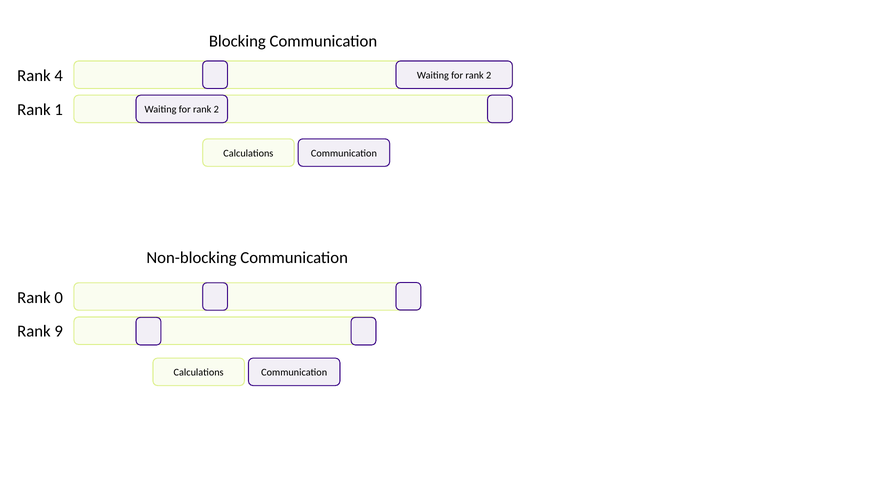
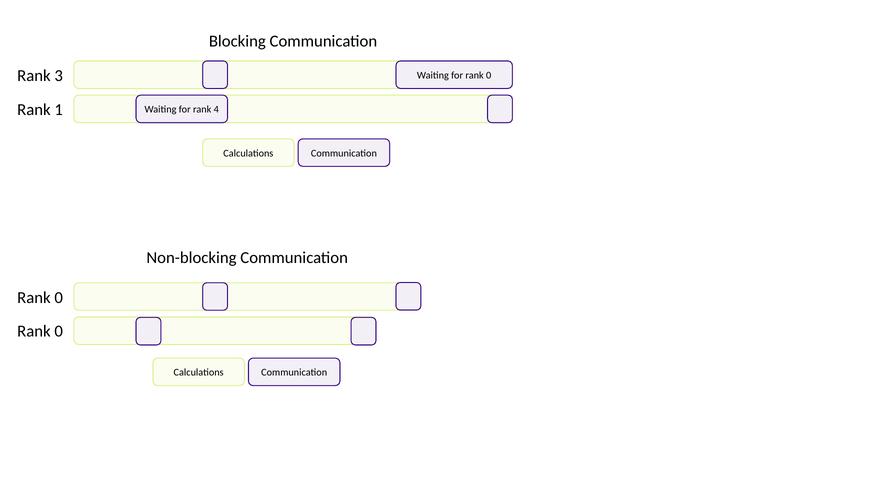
4: 4 -> 3 (59, 76)
2: 2 -> 0 (489, 75)
2: 2 -> 4 (216, 110)
9: 9 -> 0 (59, 332)
